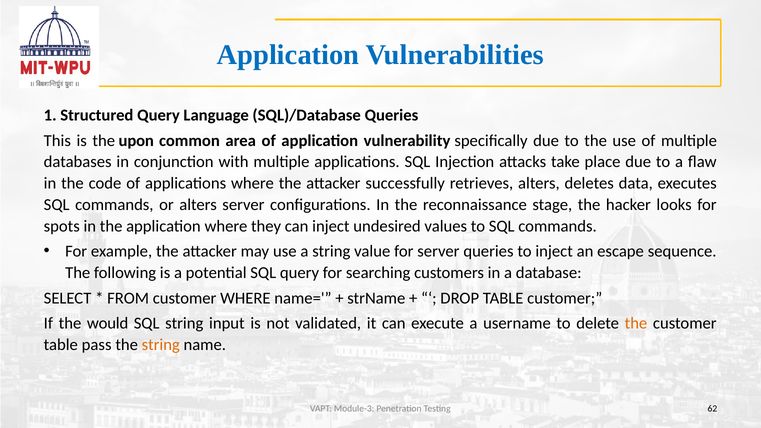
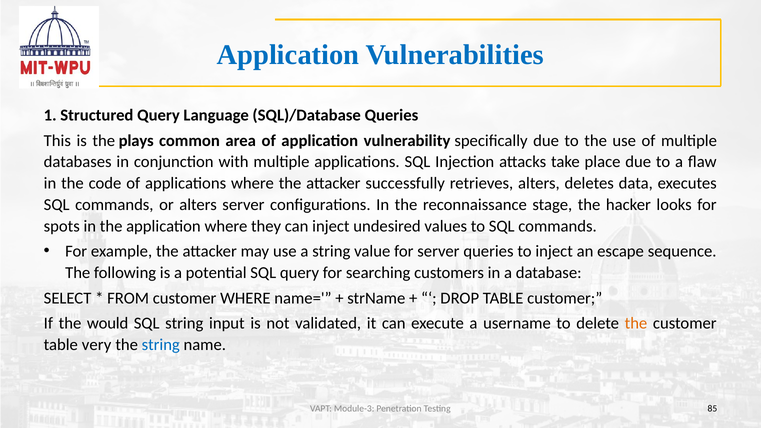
upon: upon -> plays (136, 141)
pass: pass -> very (97, 345)
string colour: orange -> blue (161, 345)
62: 62 -> 85 (712, 409)
